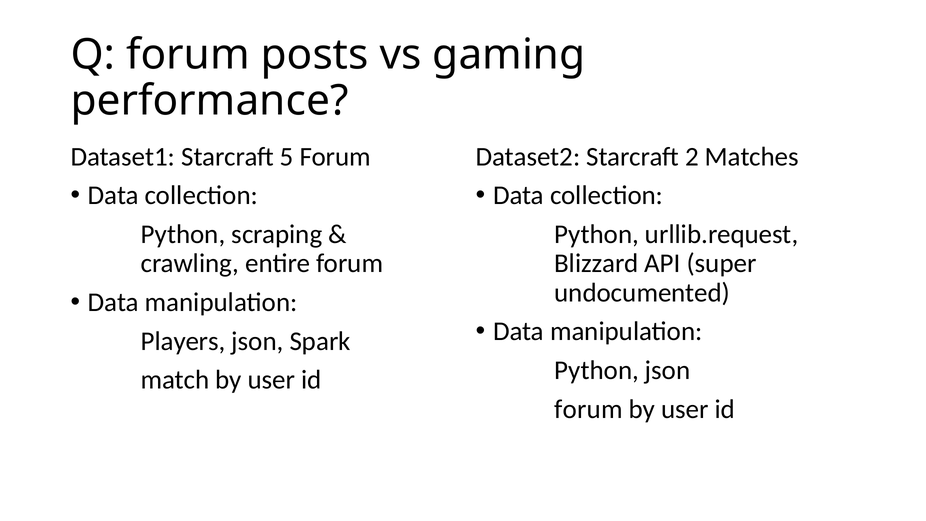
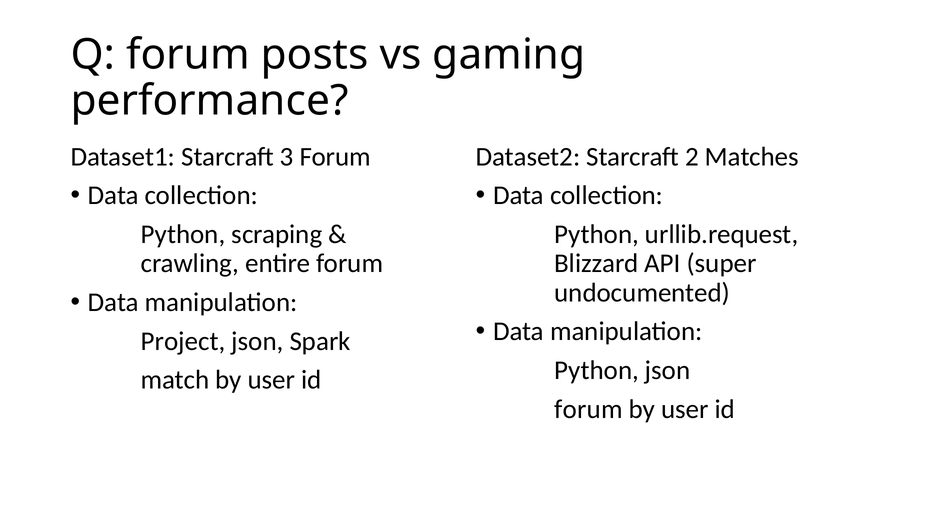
5: 5 -> 3 (287, 157)
Players: Players -> Project (183, 341)
